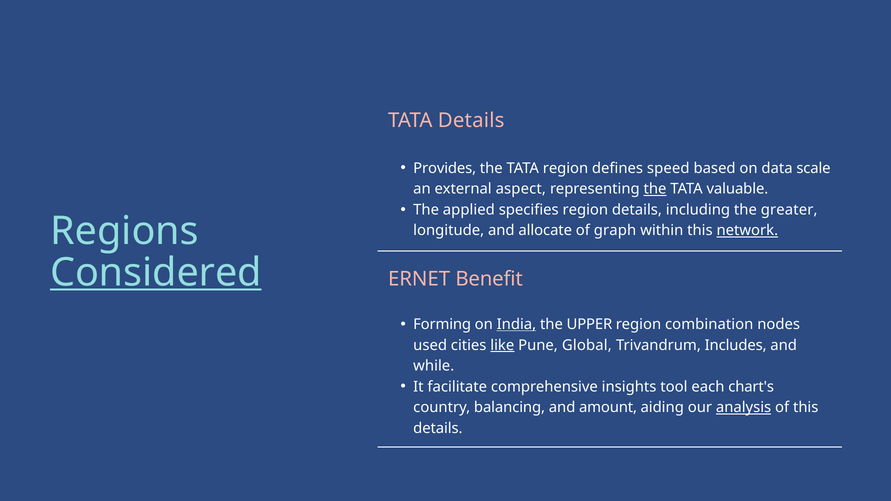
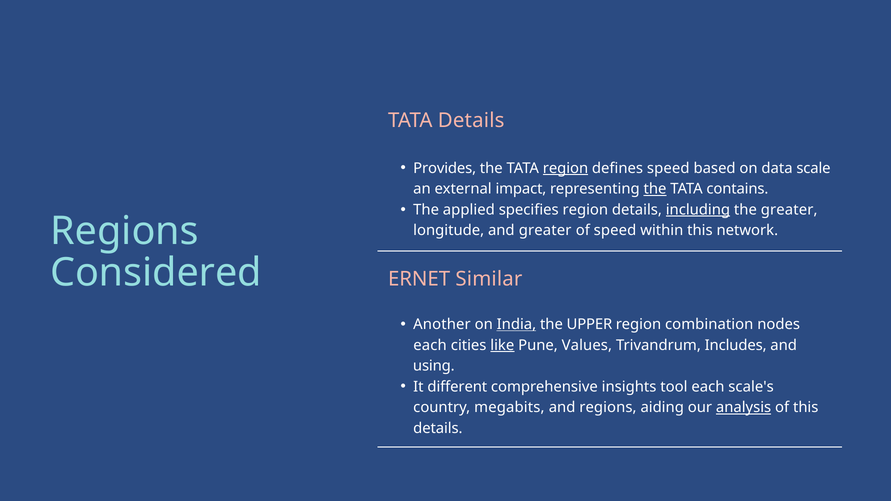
region underline: none -> present (565, 168)
aspect: aspect -> impact (521, 189)
valuable: valuable -> contains (737, 189)
including underline: none -> present (698, 210)
and allocate: allocate -> greater (545, 231)
of graph: graph -> speed (615, 231)
network underline: present -> none (747, 231)
Considered underline: present -> none (156, 273)
Benefit: Benefit -> Similar (489, 279)
Forming: Forming -> Another (442, 325)
used: used -> each (430, 345)
Global: Global -> Values (587, 345)
while: while -> using (434, 366)
facilitate: facilitate -> different (457, 387)
chart's: chart's -> scale's (751, 387)
balancing: balancing -> megabits (509, 408)
and amount: amount -> regions (608, 408)
